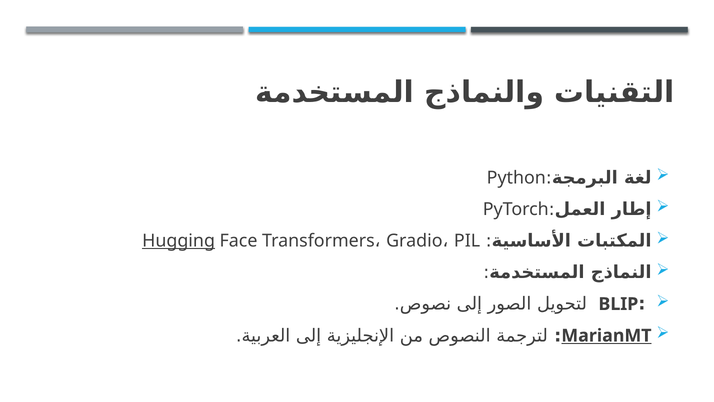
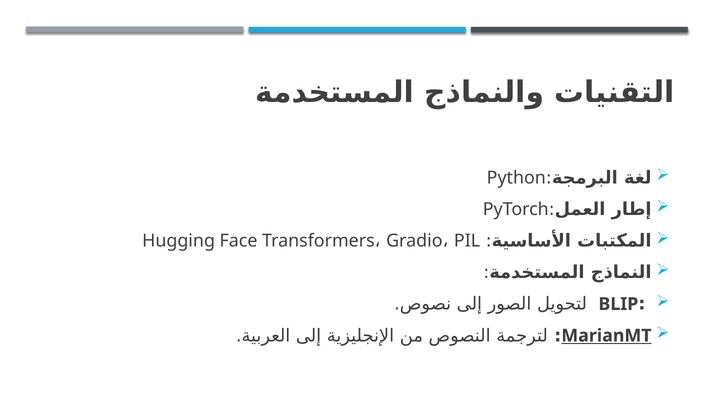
Hugging underline: present -> none (179, 241)
